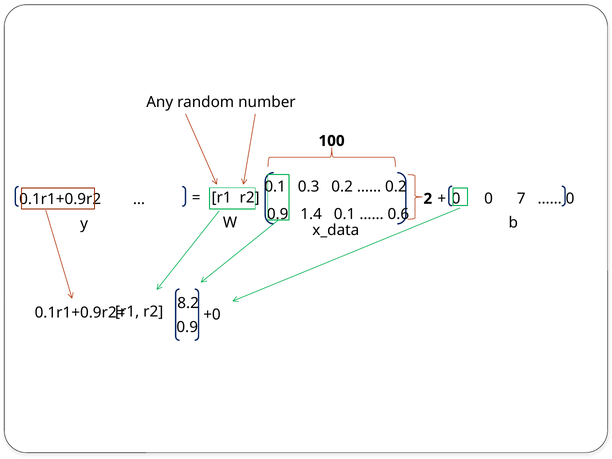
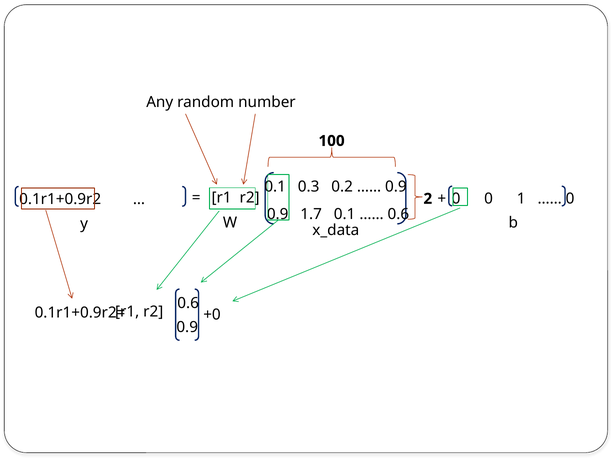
0.2: 0.2 -> 0.9 (396, 187)
7: 7 -> 1 (521, 199)
1.4: 1.4 -> 1.7 (311, 214)
8.2: 8.2 -> 0.6 (188, 303)
